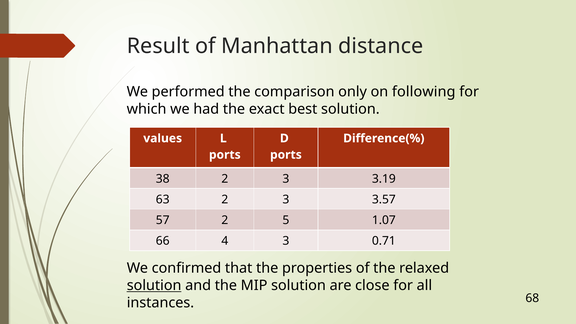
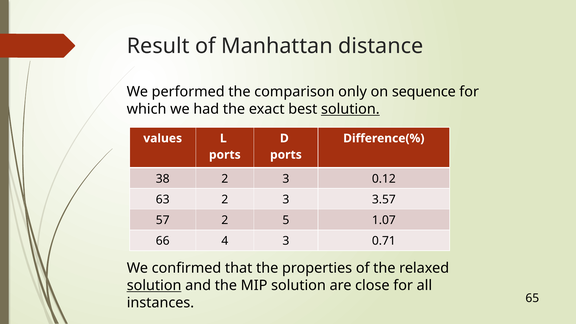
following: following -> sequence (424, 92)
solution underline: none -> present (350, 109)
3.19: 3.19 -> 0.12 (384, 179)
68: 68 -> 65 (532, 298)
